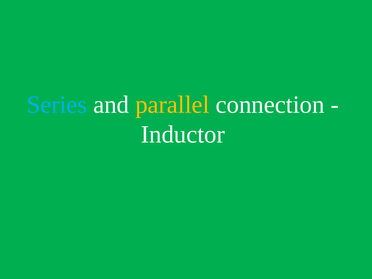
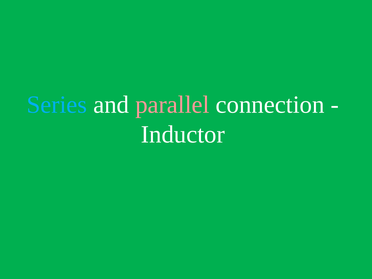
parallel colour: yellow -> pink (172, 105)
